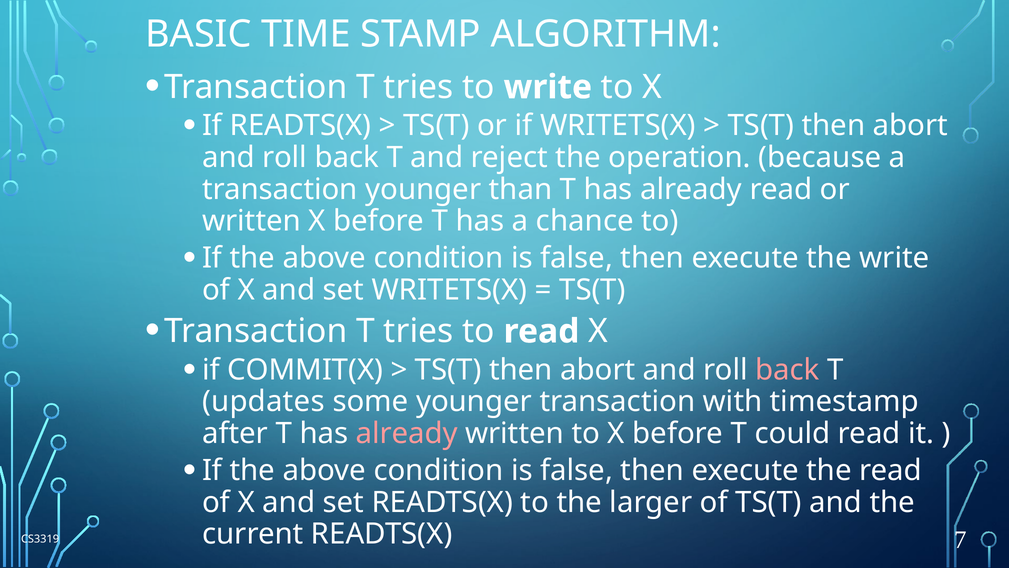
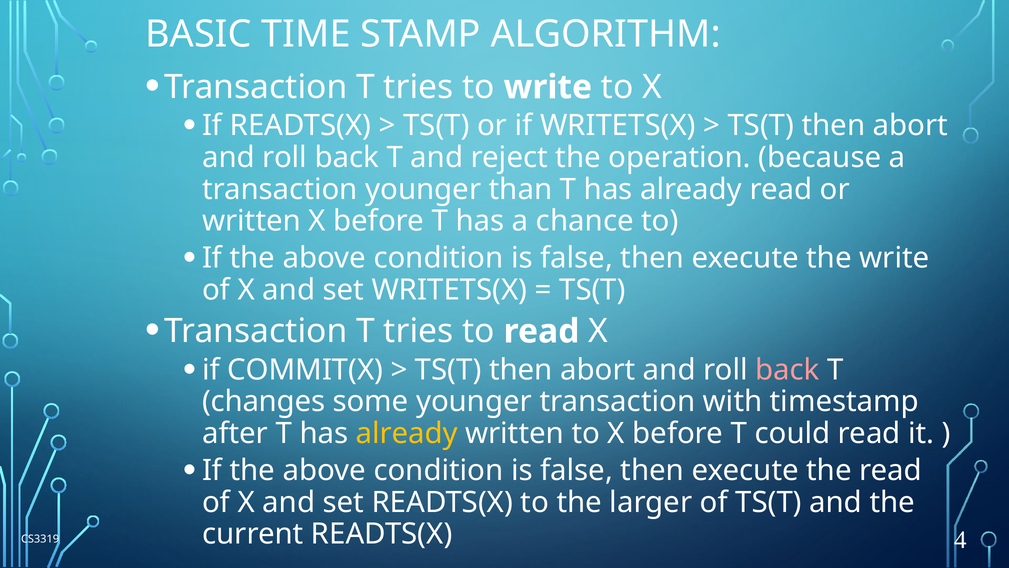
updates: updates -> changes (264, 401)
already colour: pink -> yellow (407, 433)
7: 7 -> 4 (960, 539)
